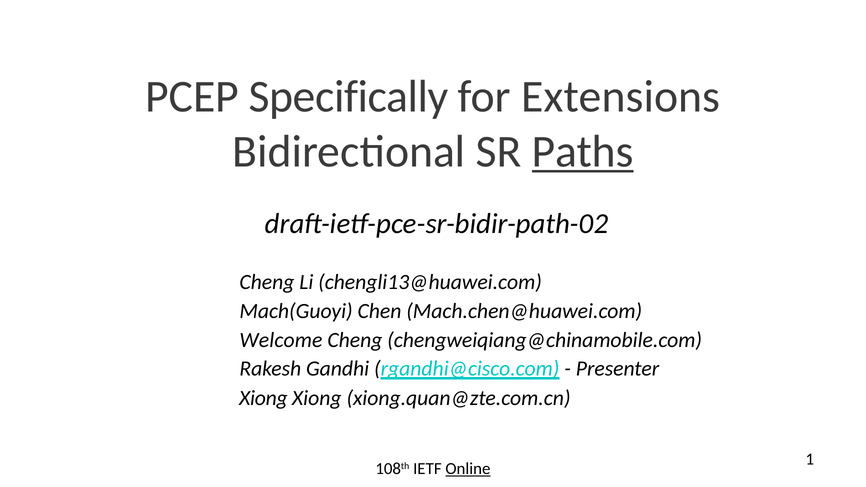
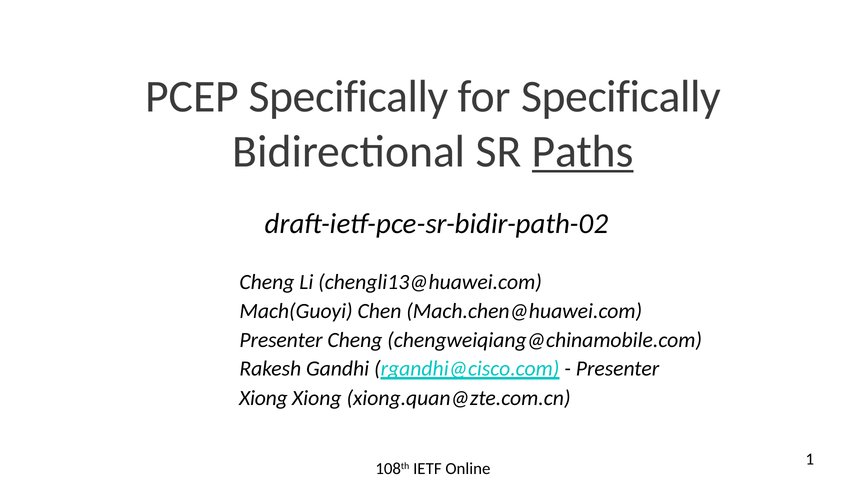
for Extensions: Extensions -> Specifically (621, 97)
Welcome: Welcome -> Presenter (281, 340)
Online underline: present -> none (468, 469)
